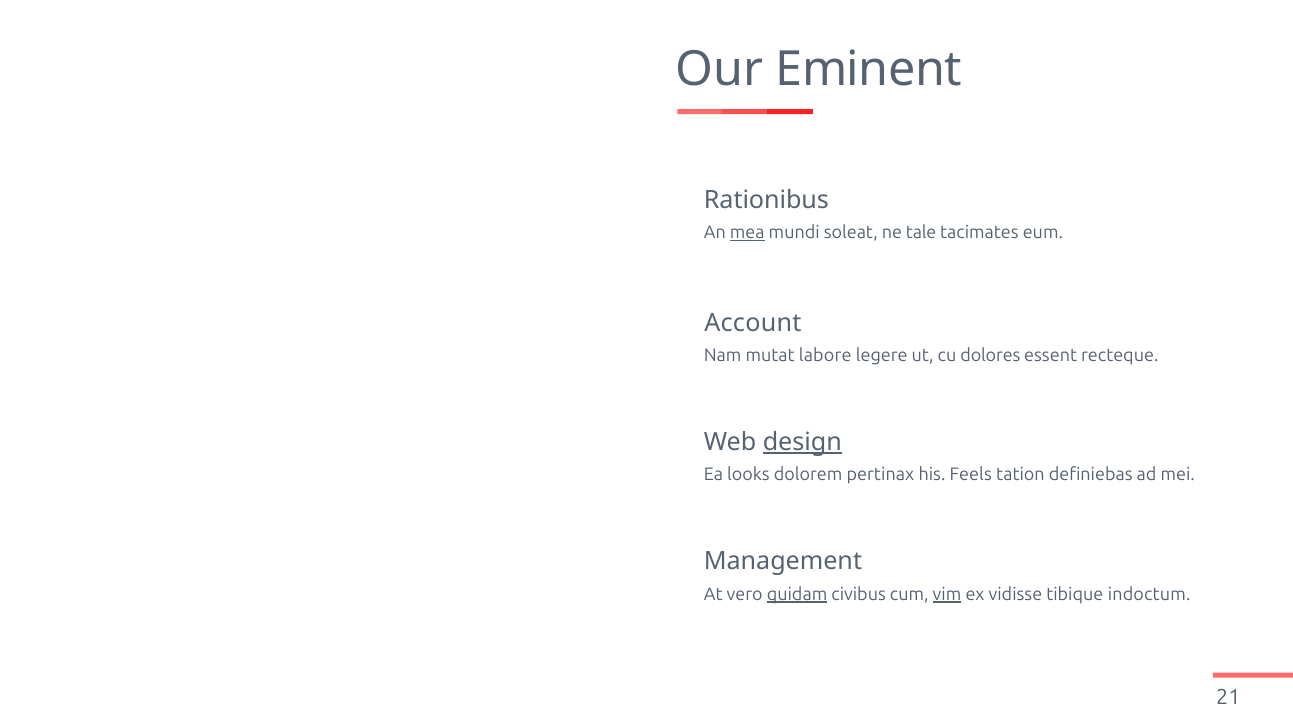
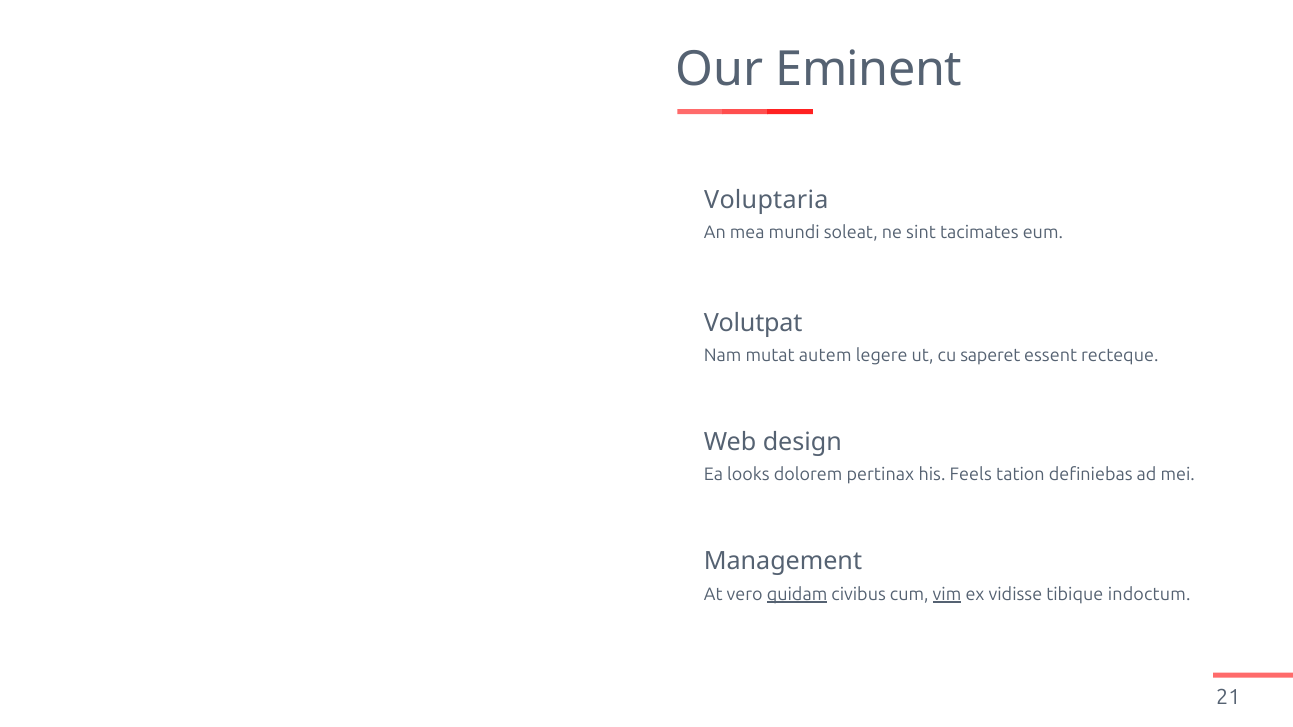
Rationibus: Rationibus -> Voluptaria (766, 200)
mea underline: present -> none (747, 233)
tale: tale -> sint (921, 233)
Account: Account -> Volutpat (753, 323)
labore: labore -> autem (825, 356)
dolores: dolores -> saperet (990, 356)
design underline: present -> none (802, 442)
